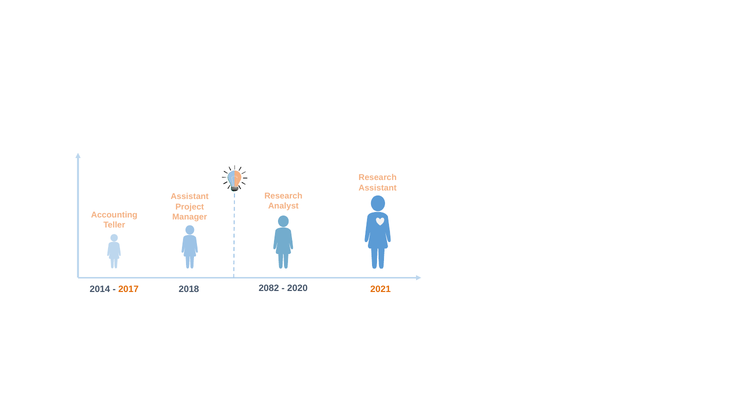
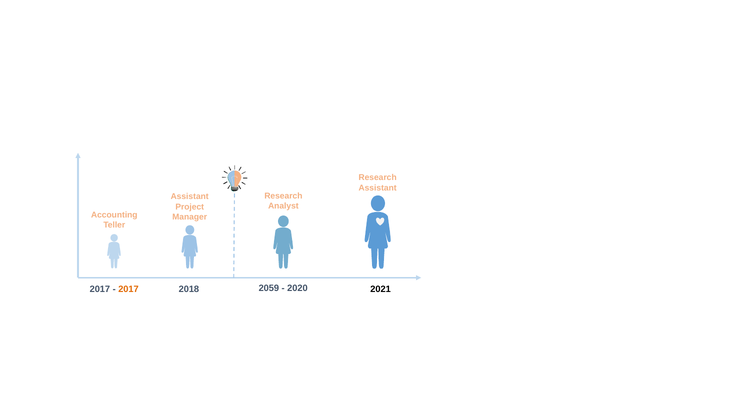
2014: 2014 -> 2017 (100, 289)
2082: 2082 -> 2059 (269, 288)
2021 colour: orange -> black (381, 289)
